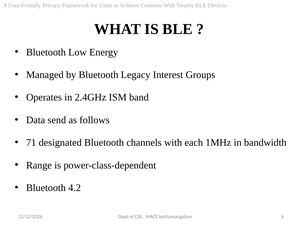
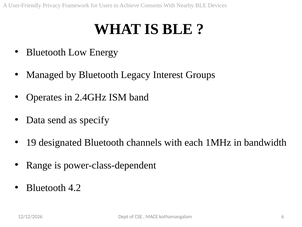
follows: follows -> specify (94, 120)
71: 71 -> 19 (31, 142)
